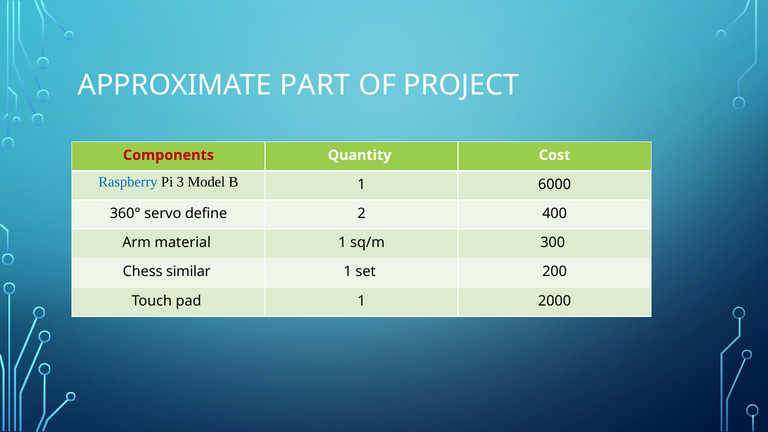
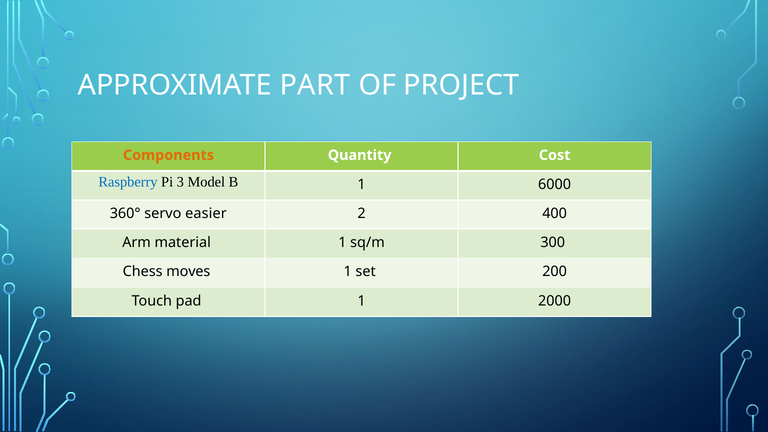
Components colour: red -> orange (168, 155)
define: define -> easier (206, 213)
similar: similar -> moves (188, 272)
